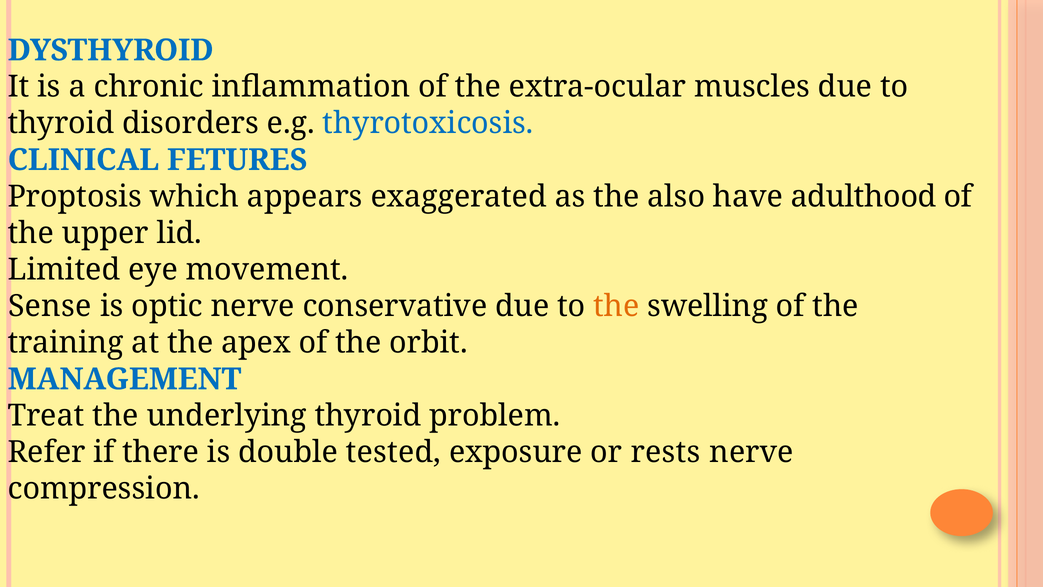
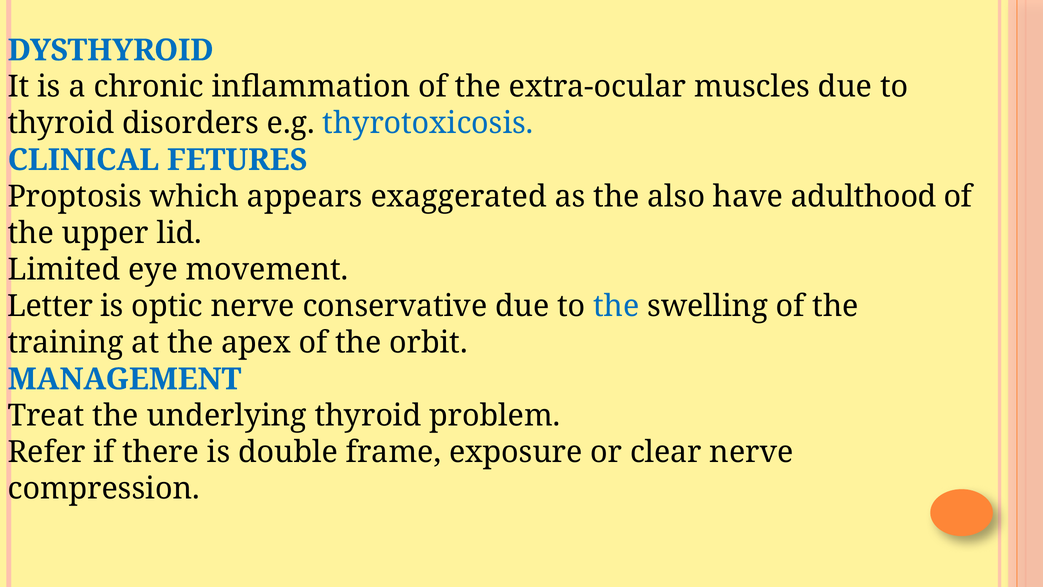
Sense: Sense -> Letter (50, 306)
the colour: orange -> blue (616, 306)
tested: tested -> frame (393, 452)
rests: rests -> clear (666, 452)
